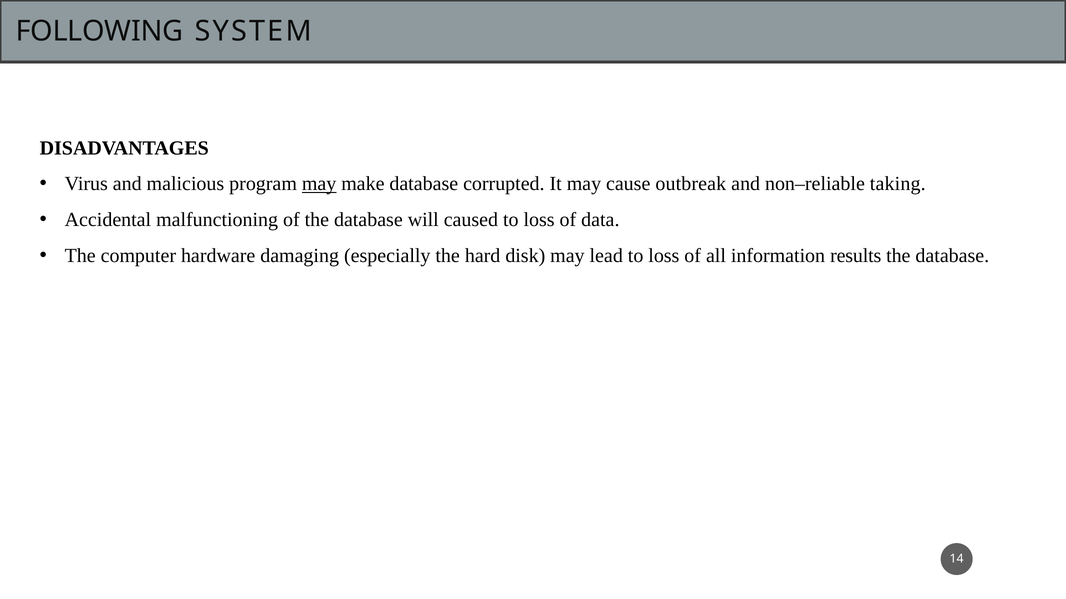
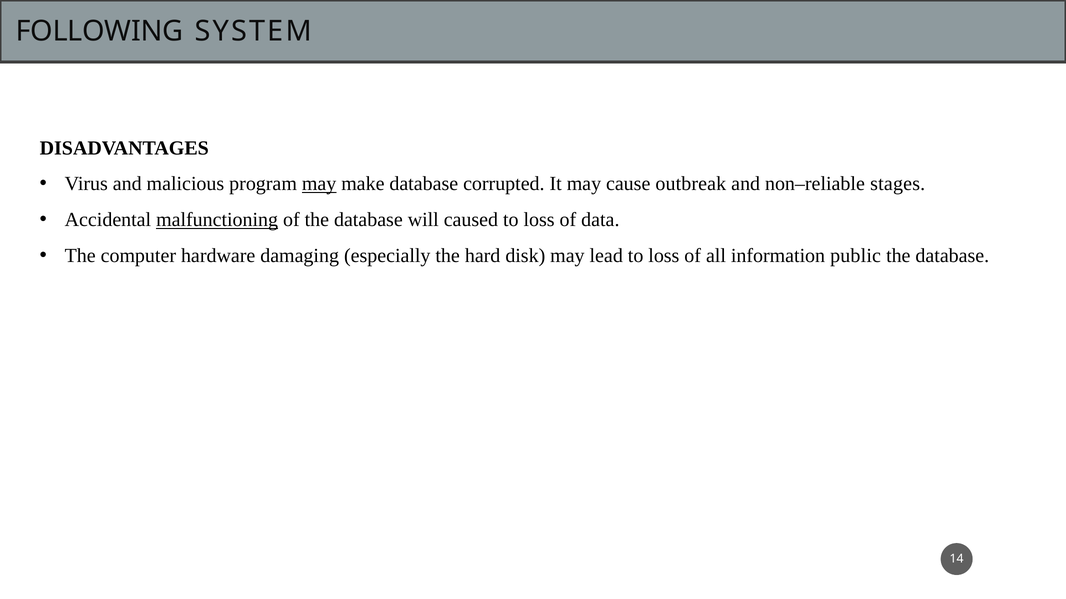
taking: taking -> stages (898, 184)
malfunctioning underline: none -> present (217, 220)
results: results -> public (856, 256)
